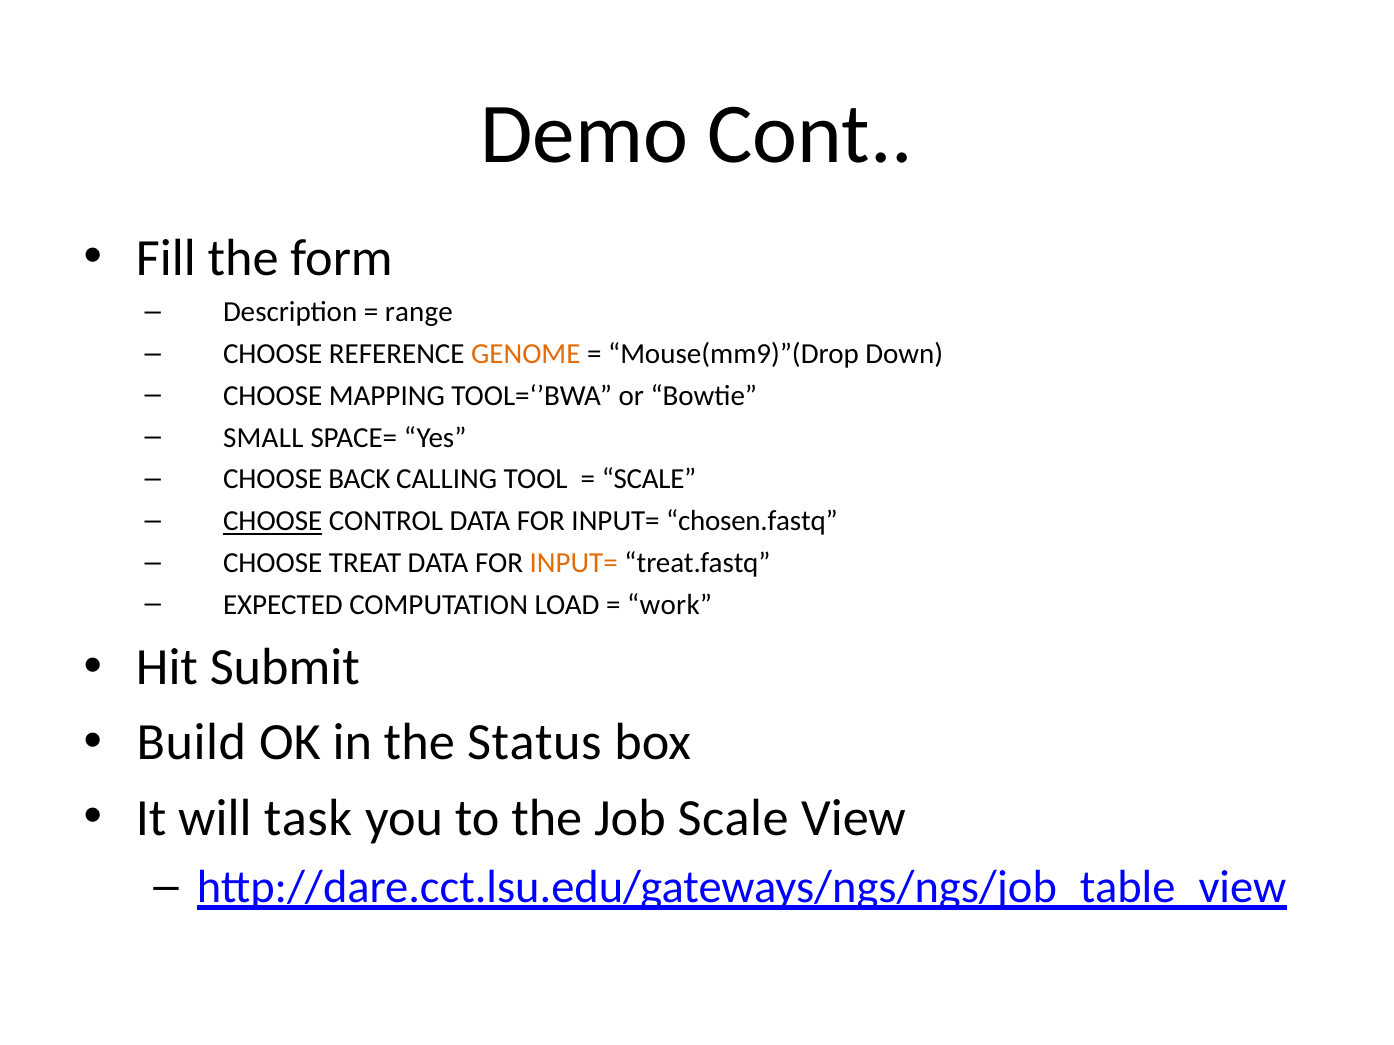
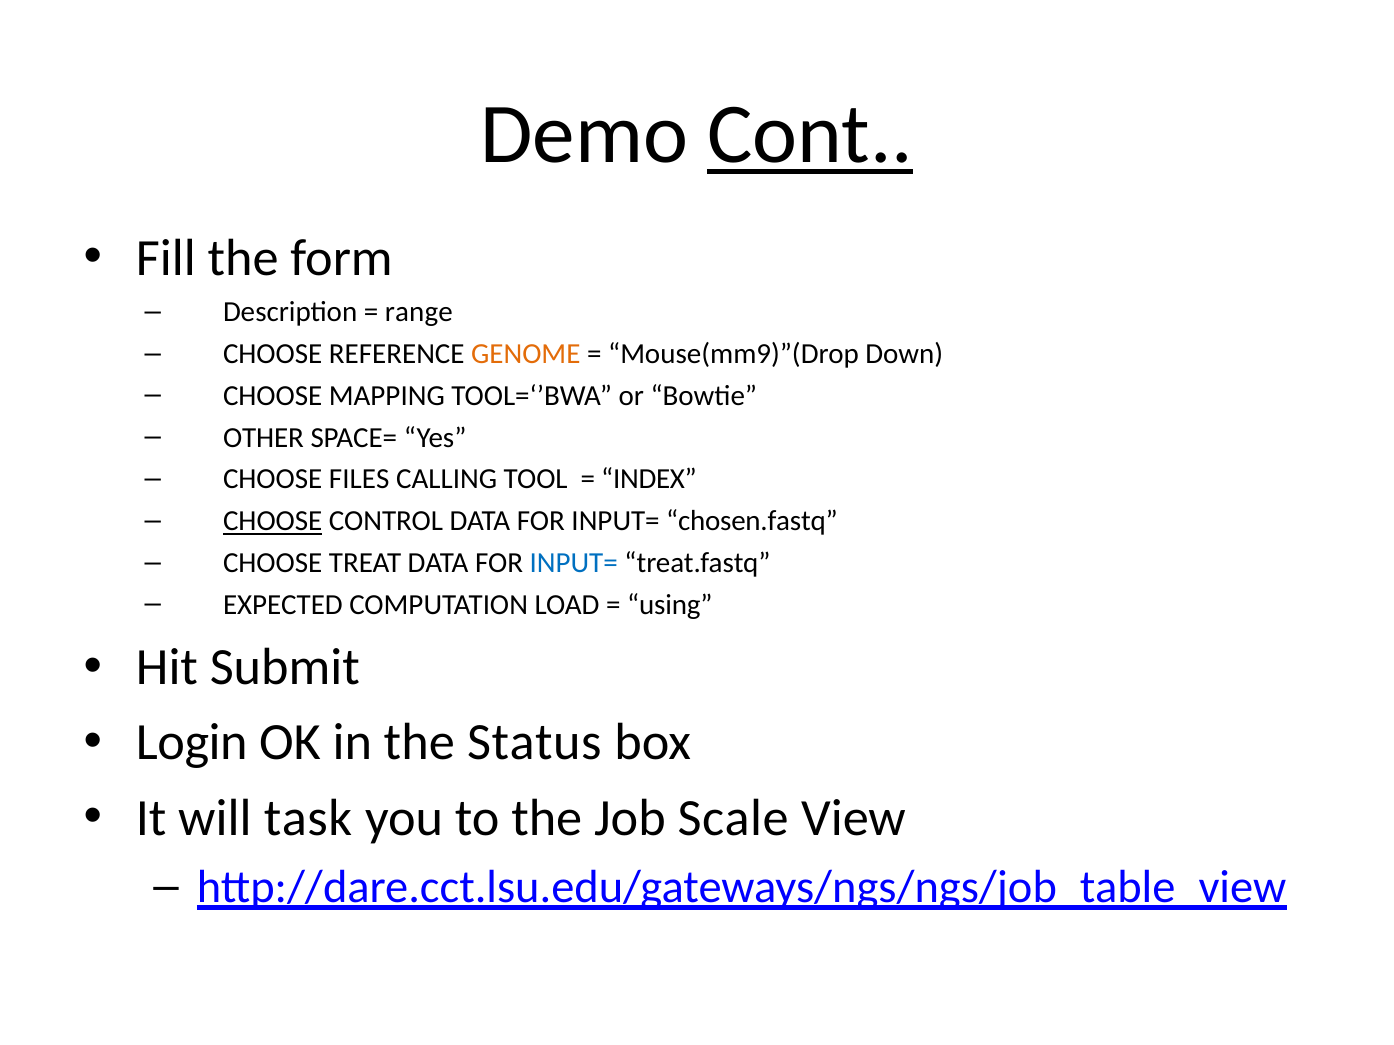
Cont underline: none -> present (810, 135)
SMALL: SMALL -> OTHER (263, 438)
BACK: BACK -> FILES (359, 480)
SCALE: SCALE -> INDEX (649, 480)
INPUT= colour: orange -> blue (574, 563)
work: work -> using (670, 605)
Build: Build -> Login (192, 743)
